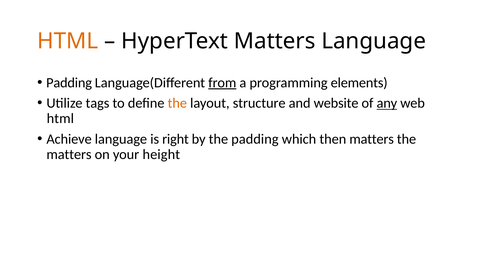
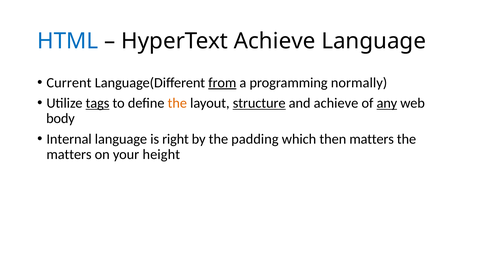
HTML colour: orange -> blue (68, 41)
HyperText Matters: Matters -> Achieve (275, 41)
Padding: Padding -> Current (69, 83)
elements: elements -> normally (359, 83)
tags underline: none -> present (98, 103)
structure underline: none -> present (259, 103)
and website: website -> achieve (336, 103)
html: html -> body (60, 119)
Achieve: Achieve -> Internal (69, 139)
